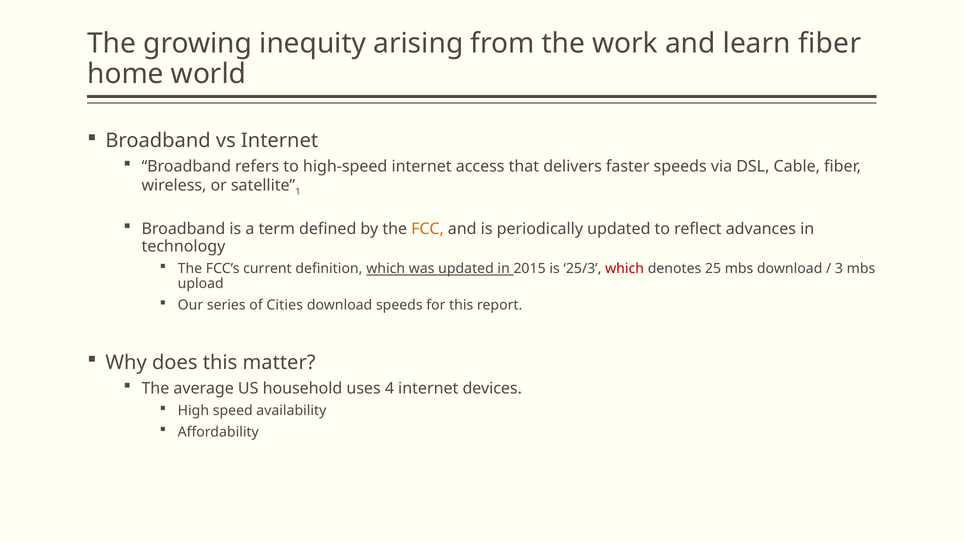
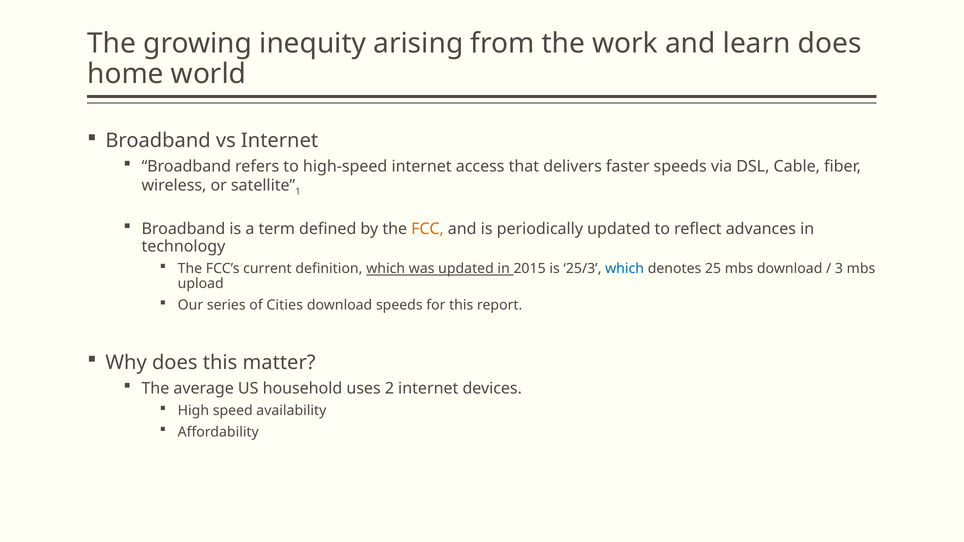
learn fiber: fiber -> does (830, 43)
which colour: red -> blue (625, 269)
4: 4 -> 2 (389, 389)
